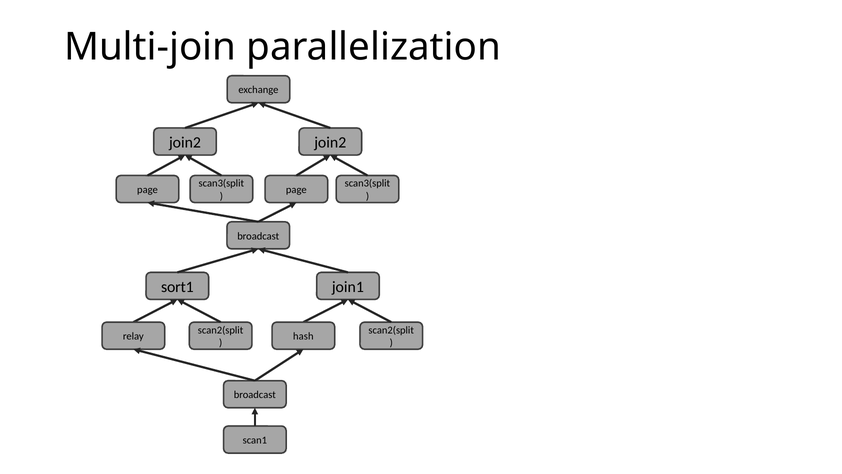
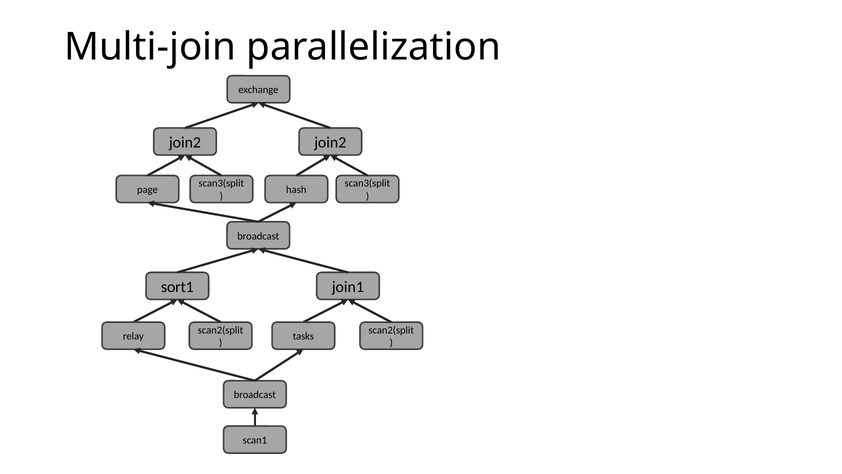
page: page -> hash (296, 190)
hash: hash -> tasks (303, 336)
